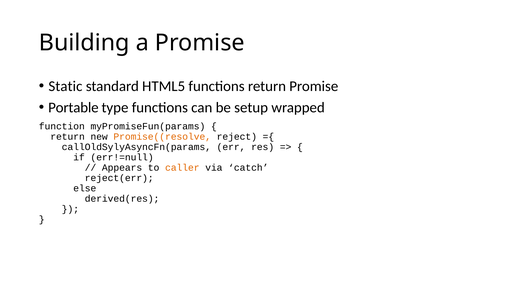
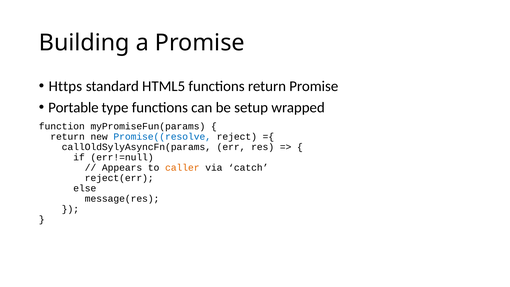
Static: Static -> Https (65, 86)
Promise((resolve colour: orange -> blue (162, 136)
derived(res: derived(res -> message(res (122, 198)
